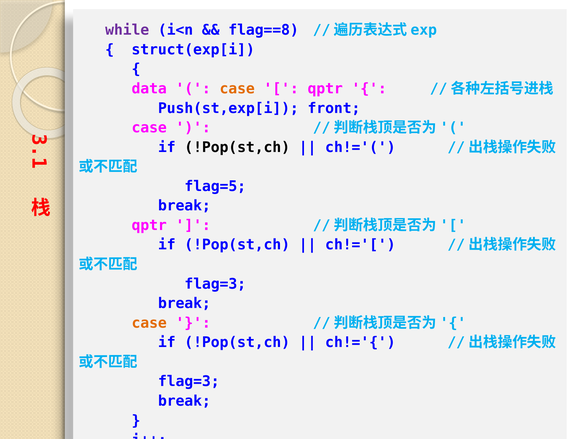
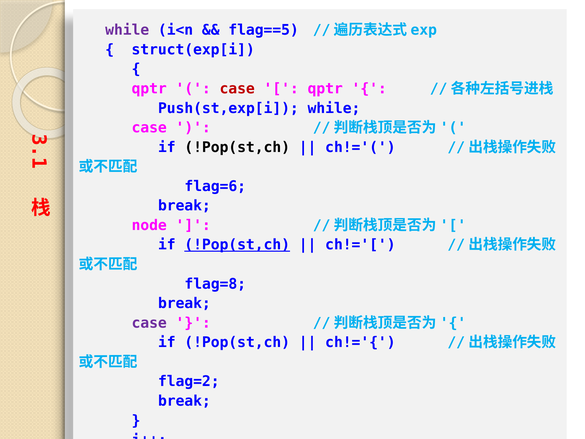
flag==8: flag==8 -> flag==5 (264, 30)
data: data -> qptr (149, 89)
case colour: orange -> red (237, 89)
Push(st,exp[i front: front -> while (334, 108)
flag=5: flag=5 -> flag=6 (215, 186)
qptr: qptr -> node (149, 225)
!Pop(st,ch underline: none -> present (237, 245)
flag=3: flag=3 -> flag=8 (215, 284)
case colour: orange -> purple (149, 323)
flag=3: flag=3 -> flag=2 (189, 381)
